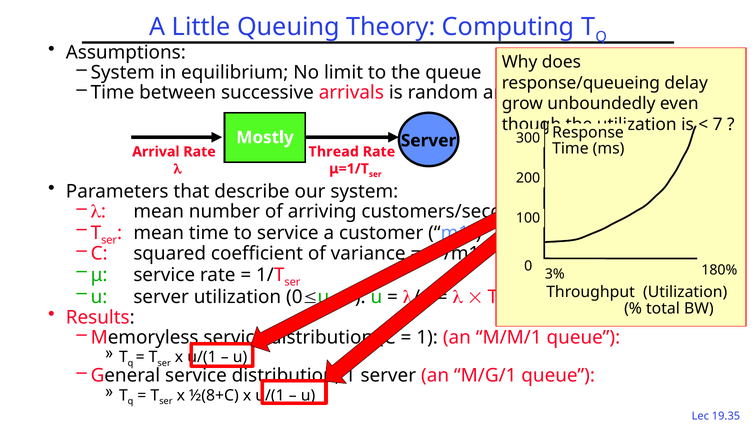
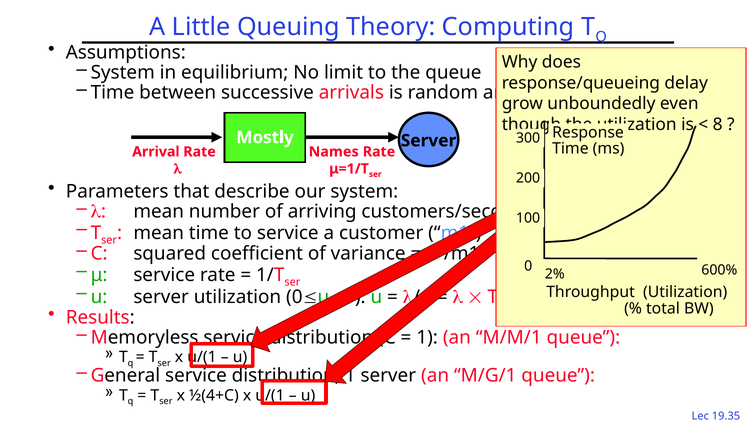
7: 7 -> 8 (718, 124)
Thread: Thread -> Names (334, 152)
180%: 180% -> 600% (719, 270)
3%: 3% -> 2% (555, 274)
½(8+C: ½(8+C -> ½(4+C (214, 396)
